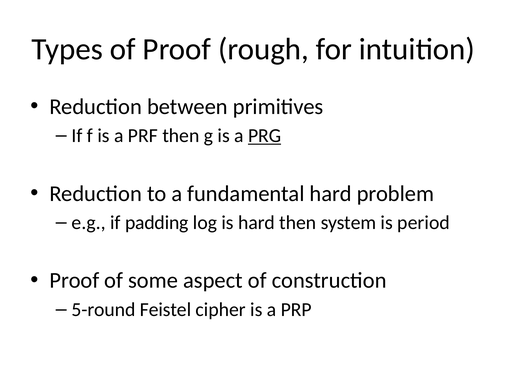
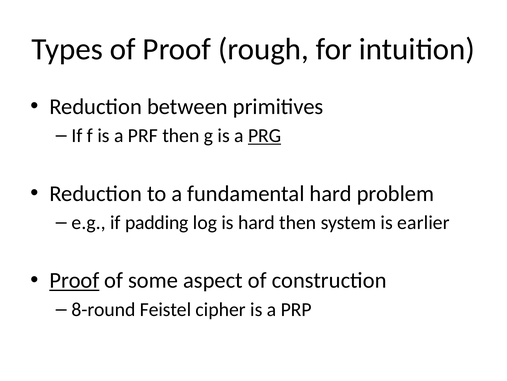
period: period -> earlier (424, 222)
Proof underline: none -> present (74, 280)
5-round: 5-round -> 8-round (104, 309)
